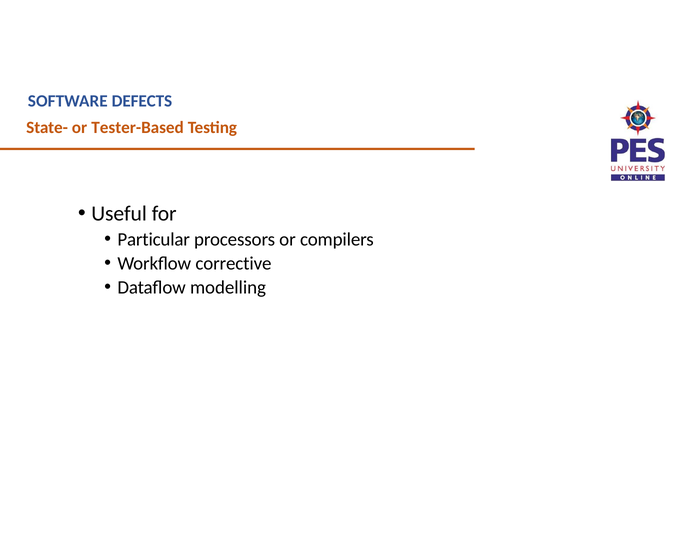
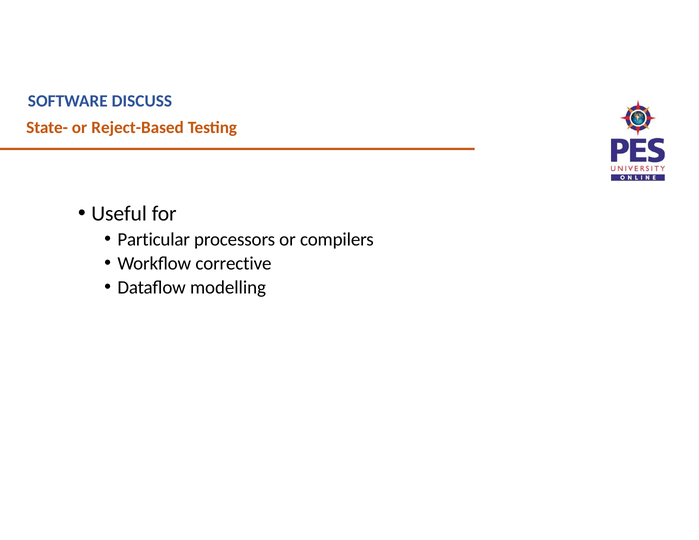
DEFECTS: DEFECTS -> DISCUSS (142, 101)
Tester-Based: Tester-Based -> Reject-Based (138, 128)
